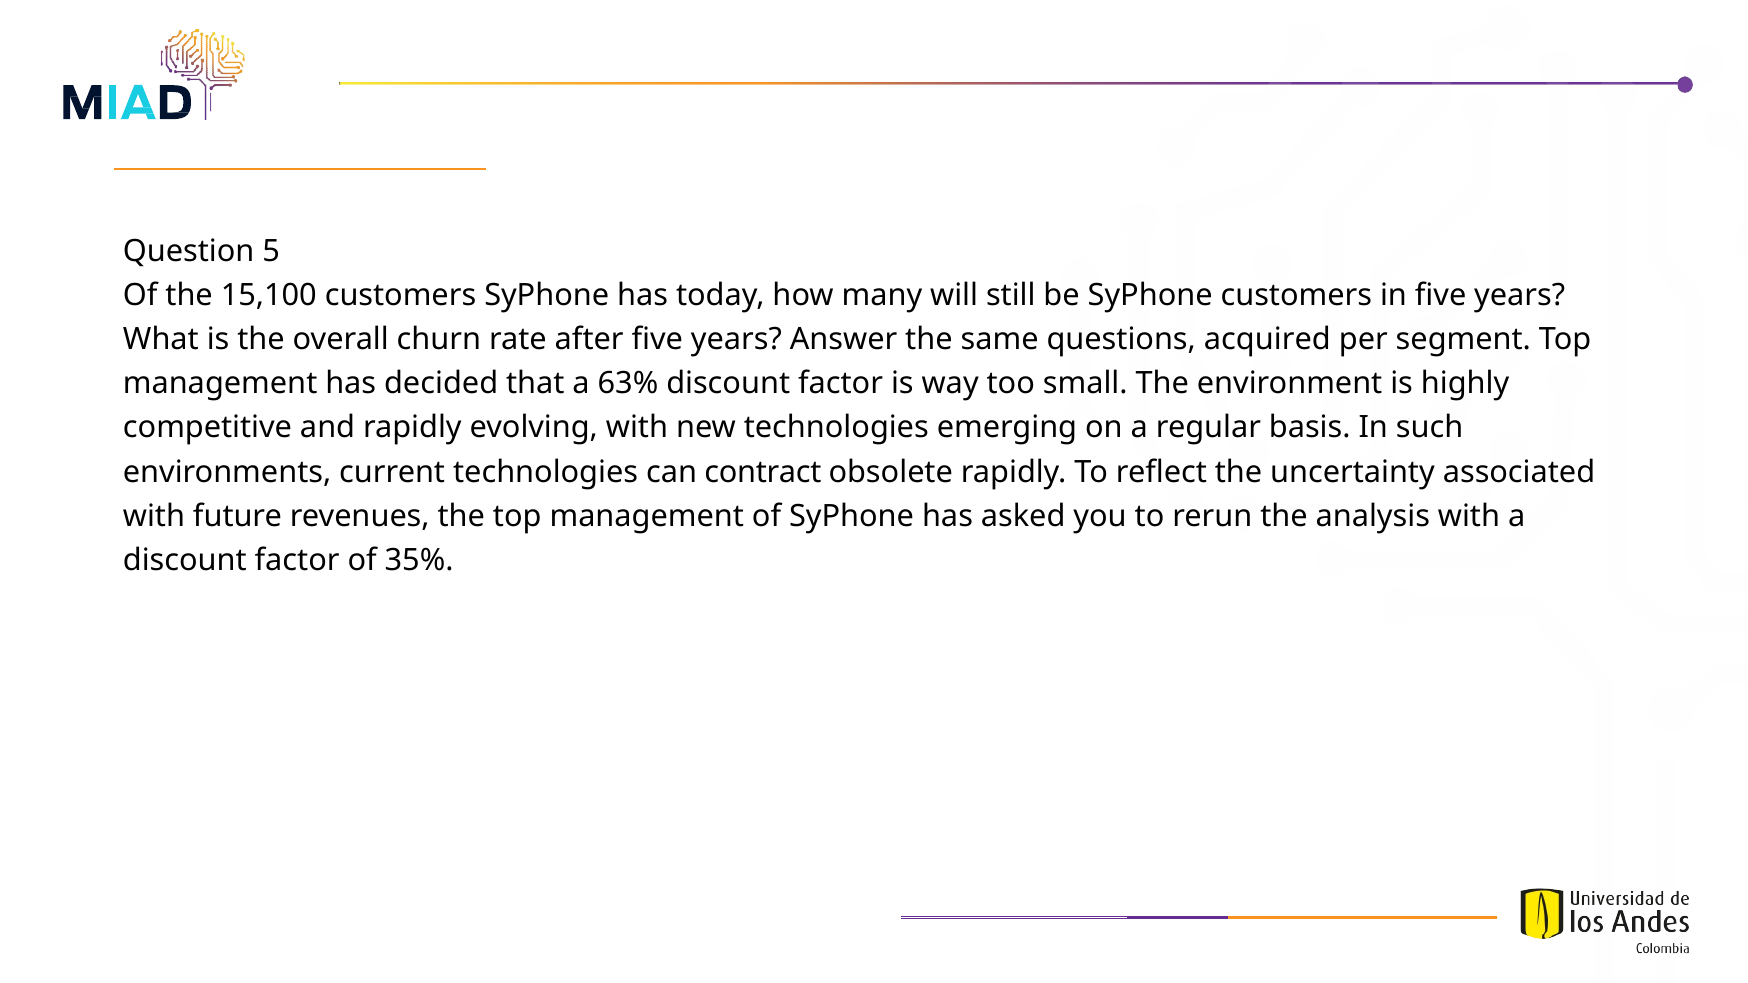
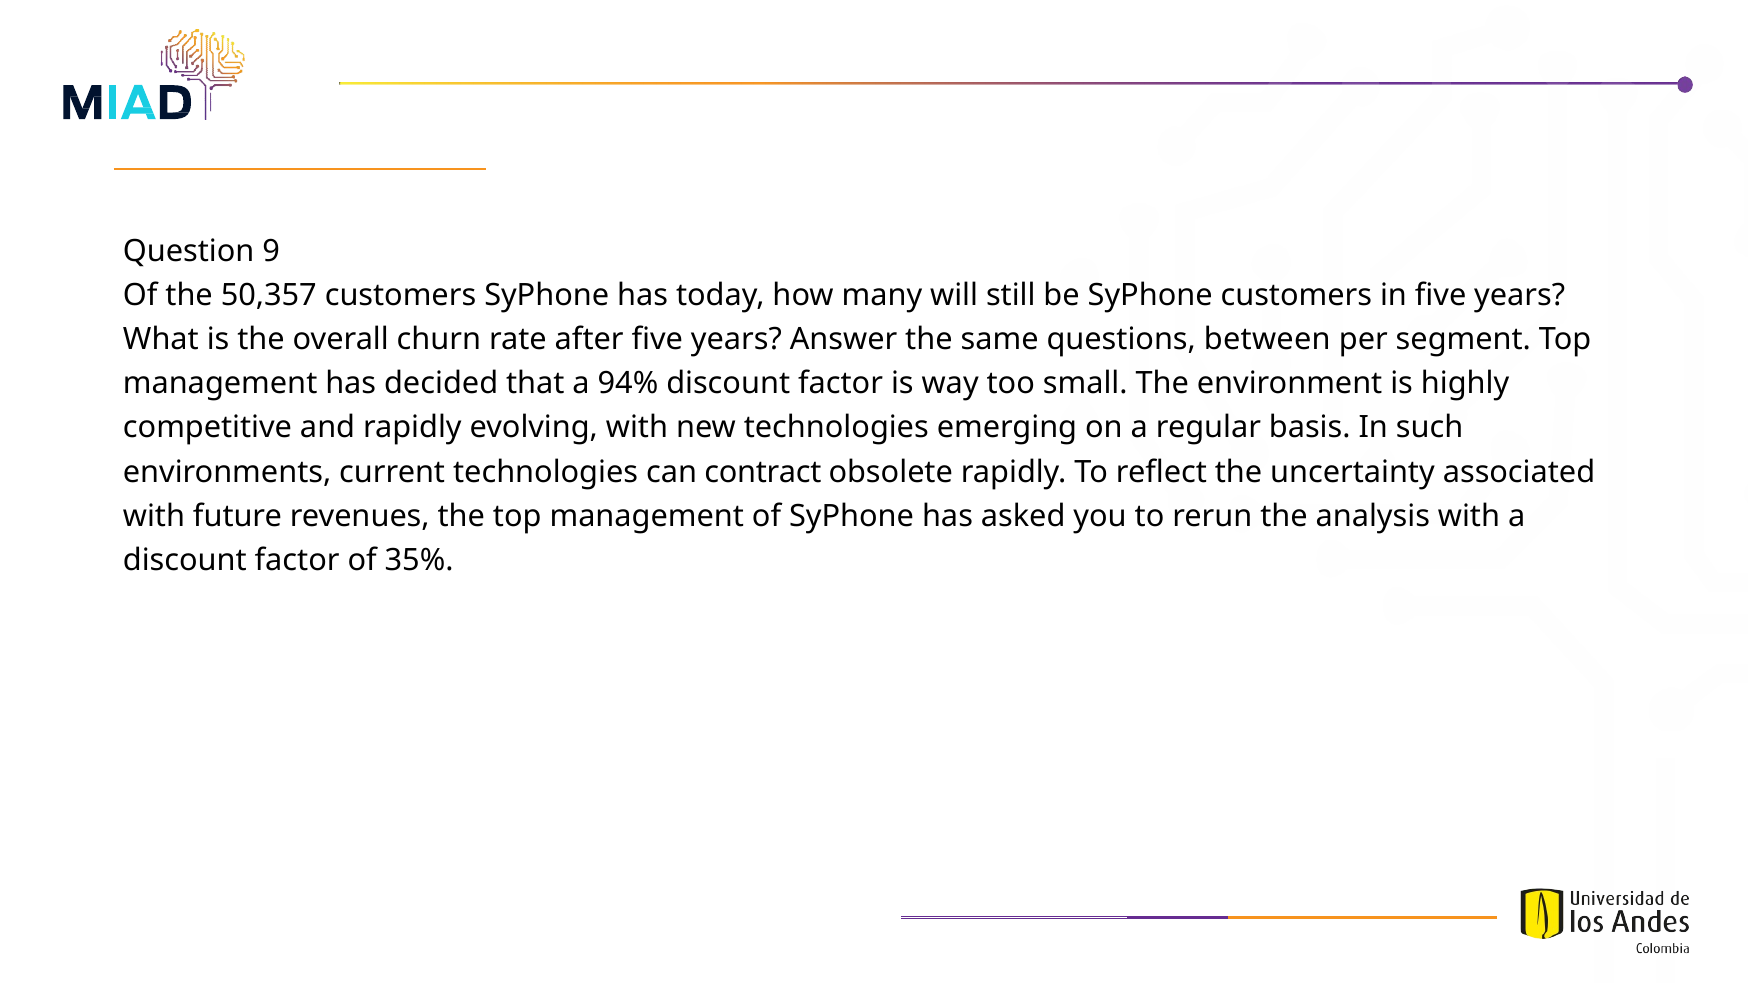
5: 5 -> 9 (271, 251)
15,100: 15,100 -> 50,357 (269, 295)
acquired: acquired -> between (1267, 339)
63%: 63% -> 94% (628, 384)
